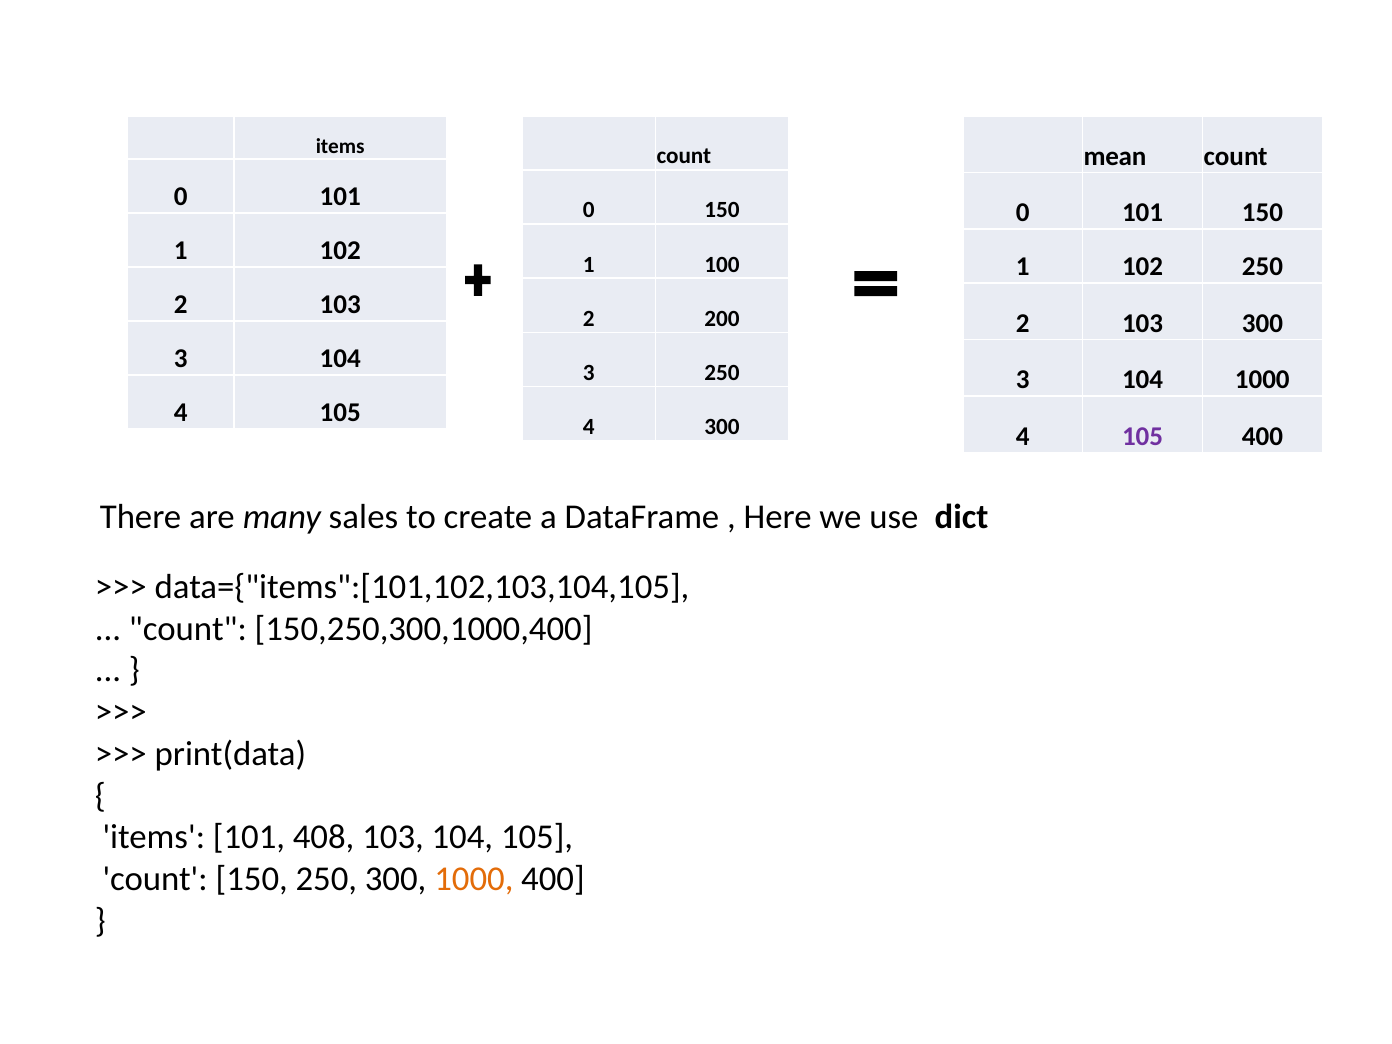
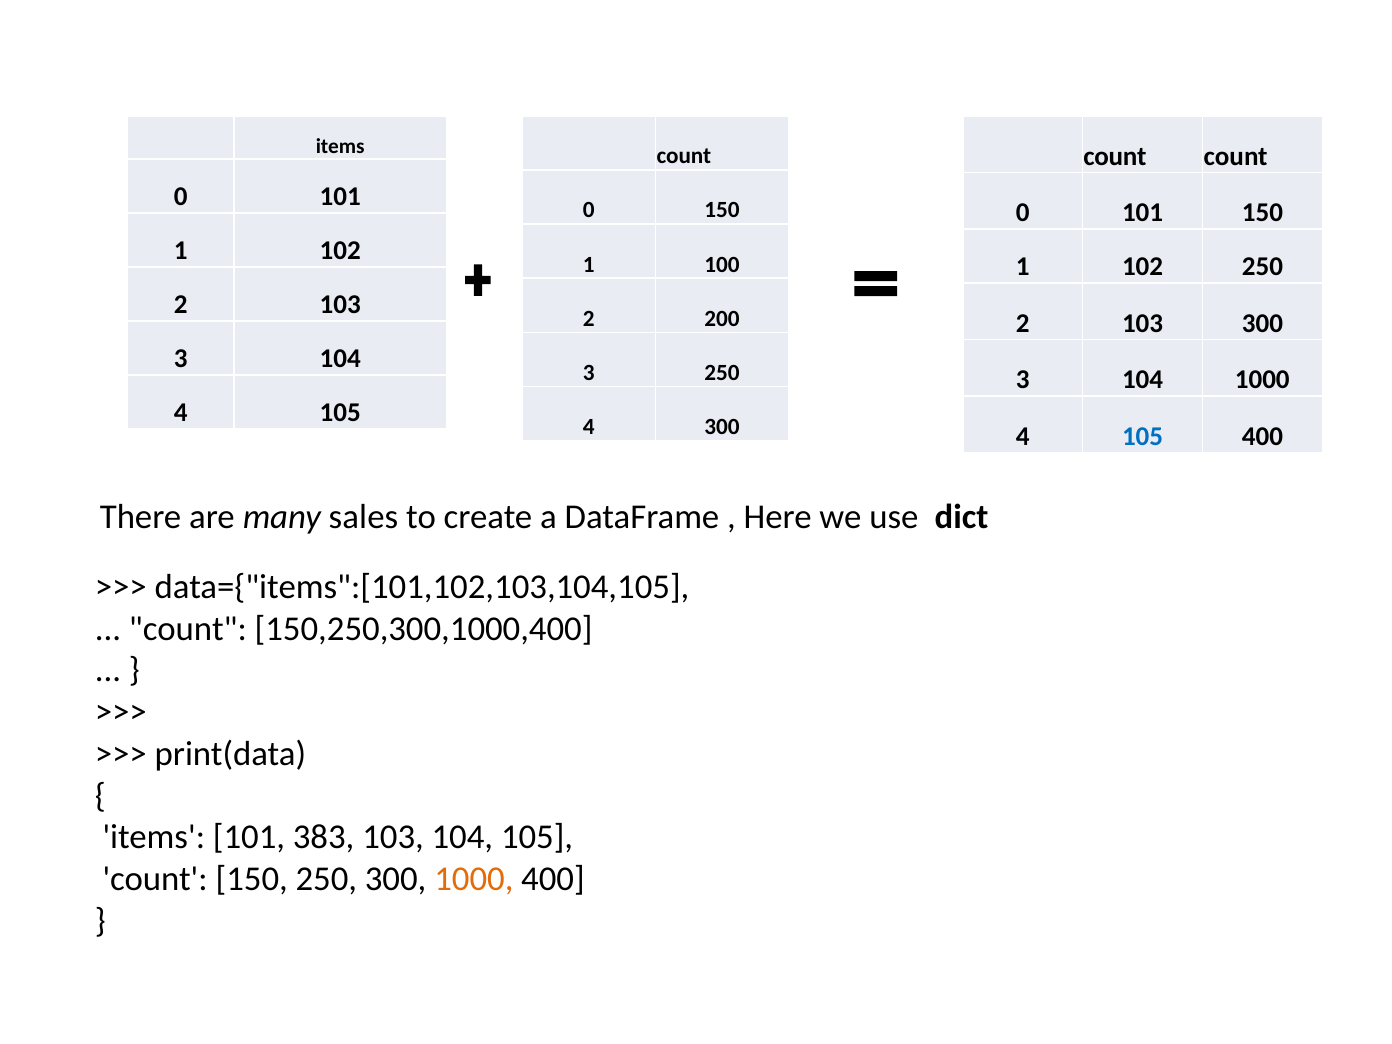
mean: mean -> count (1115, 156)
105 colour: purple -> blue (1143, 436)
408: 408 -> 383 (324, 837)
